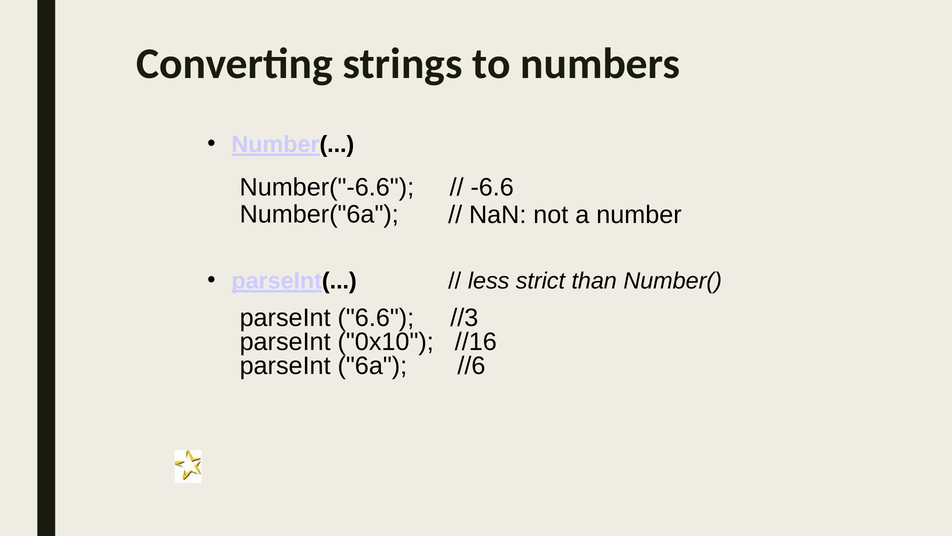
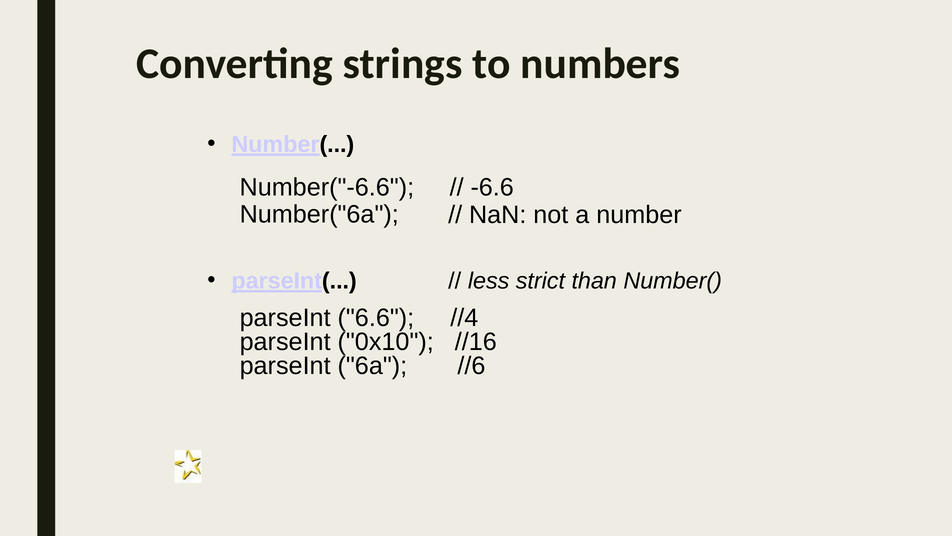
//3: //3 -> //4 (464, 317)
